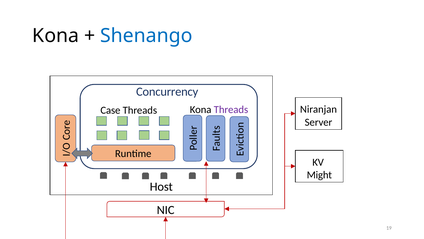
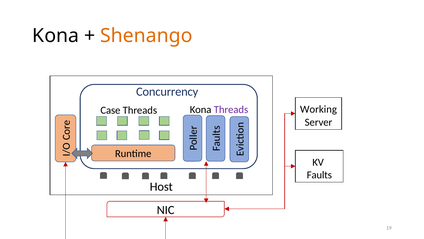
Shenango colour: blue -> orange (146, 36)
Niranjan: Niranjan -> Working (318, 109)
Might: Might -> Faults (319, 175)
